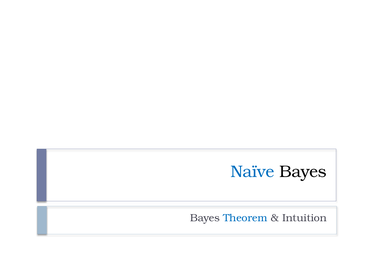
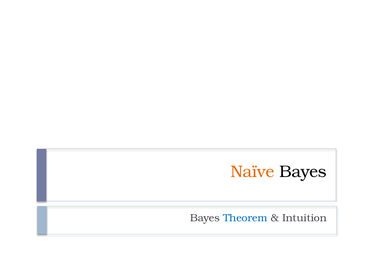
Naïve colour: blue -> orange (252, 172)
